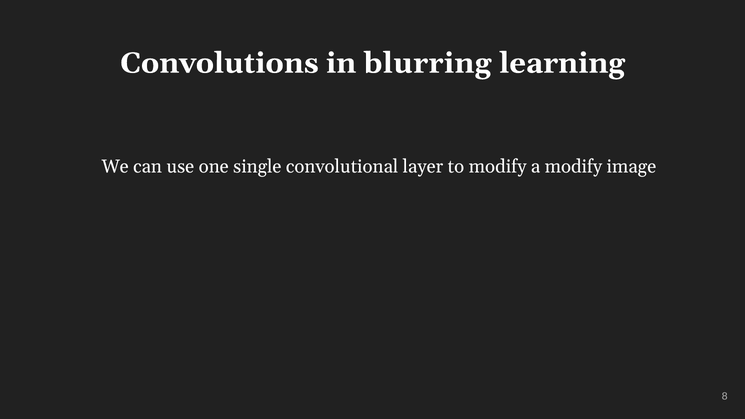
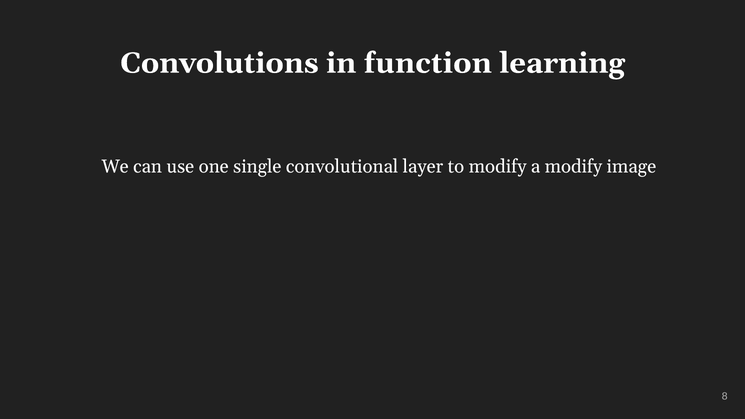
blurring: blurring -> function (428, 63)
